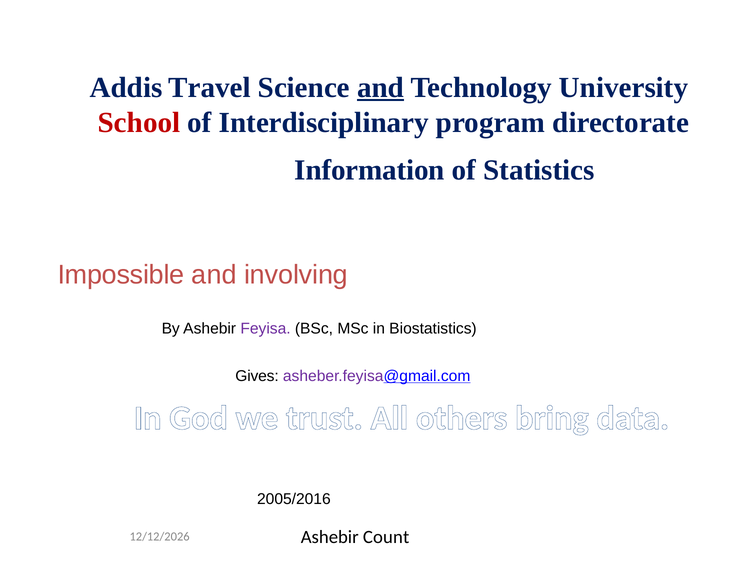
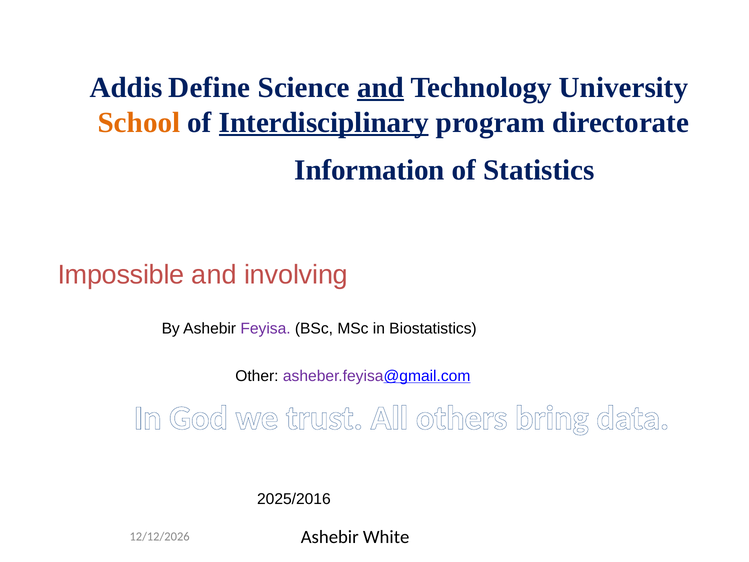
Travel: Travel -> Define (209, 88)
School colour: red -> orange (139, 122)
Interdisciplinary underline: none -> present (324, 122)
Gives: Gives -> Other (257, 376)
2005/2016: 2005/2016 -> 2025/2016 (294, 499)
Count: Count -> White (386, 537)
